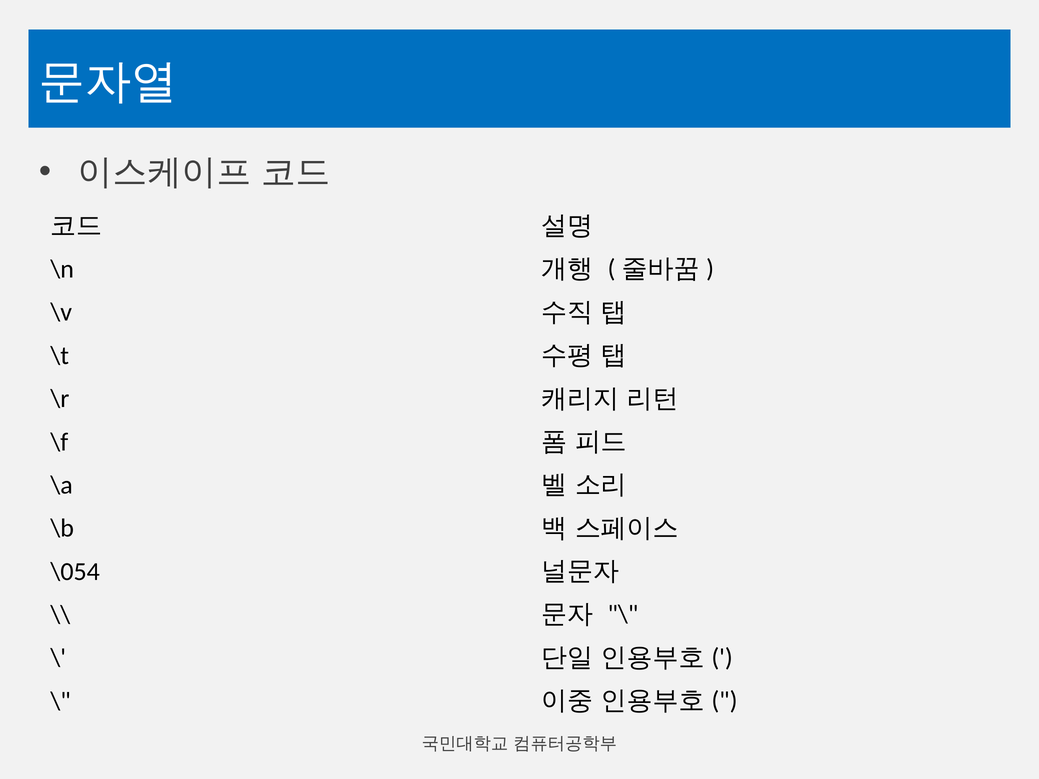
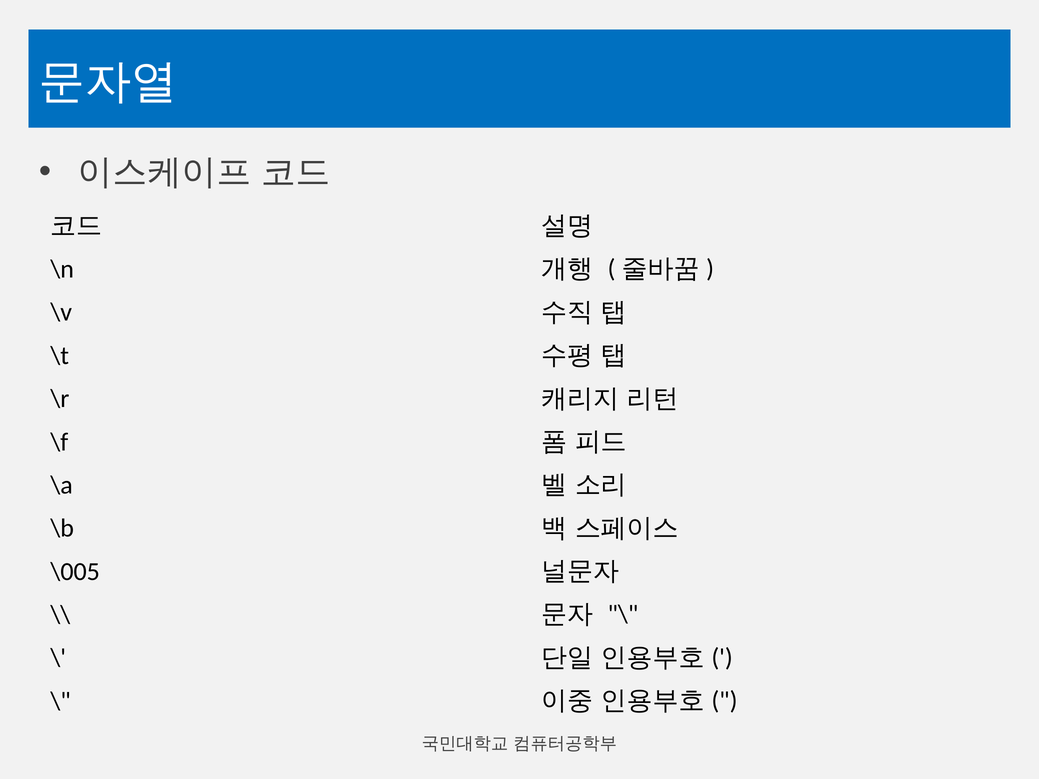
\054: \054 -> \005 (75, 572)
